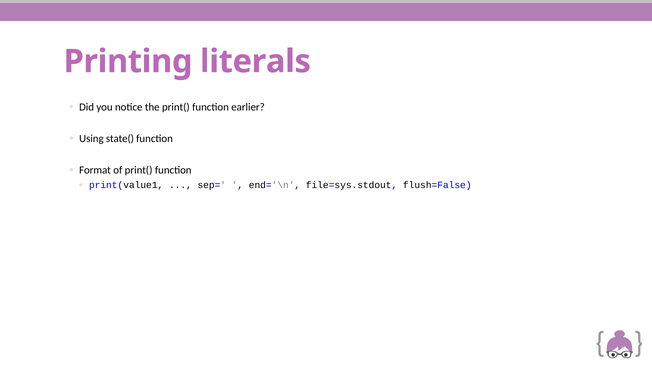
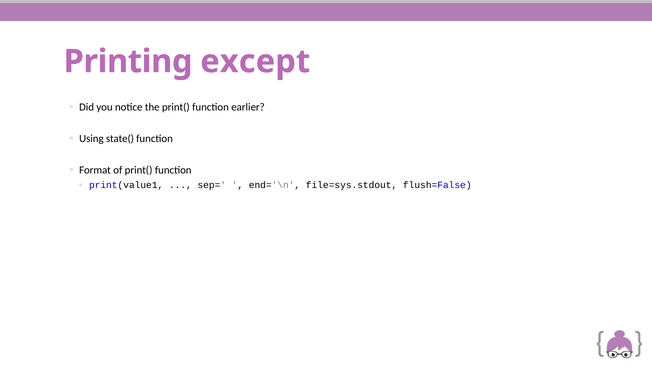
literals: literals -> except (255, 61)
